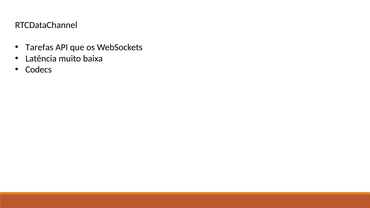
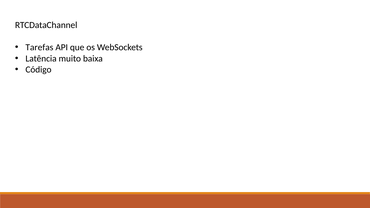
Codecs: Codecs -> Código (38, 70)
